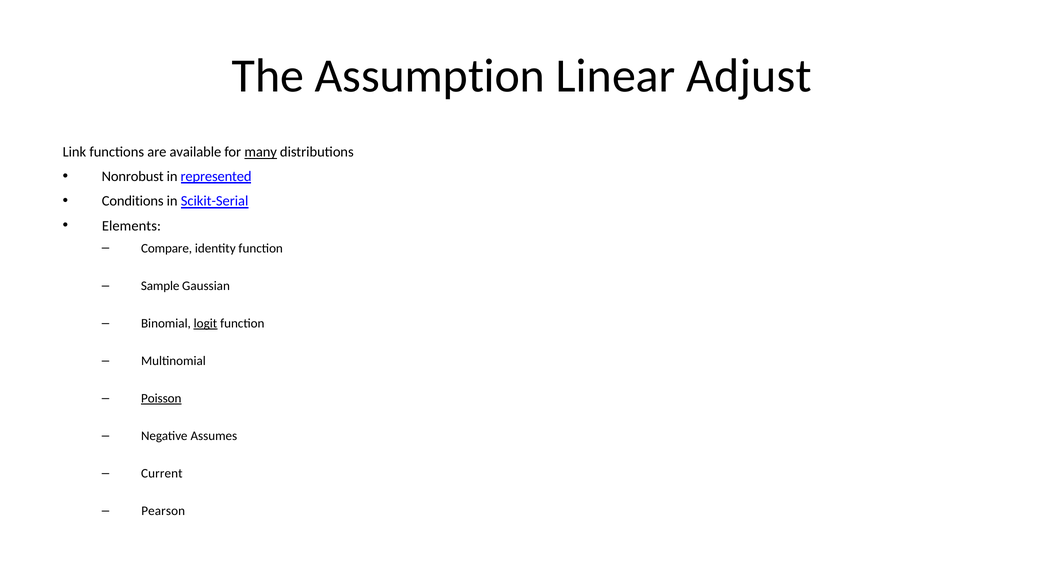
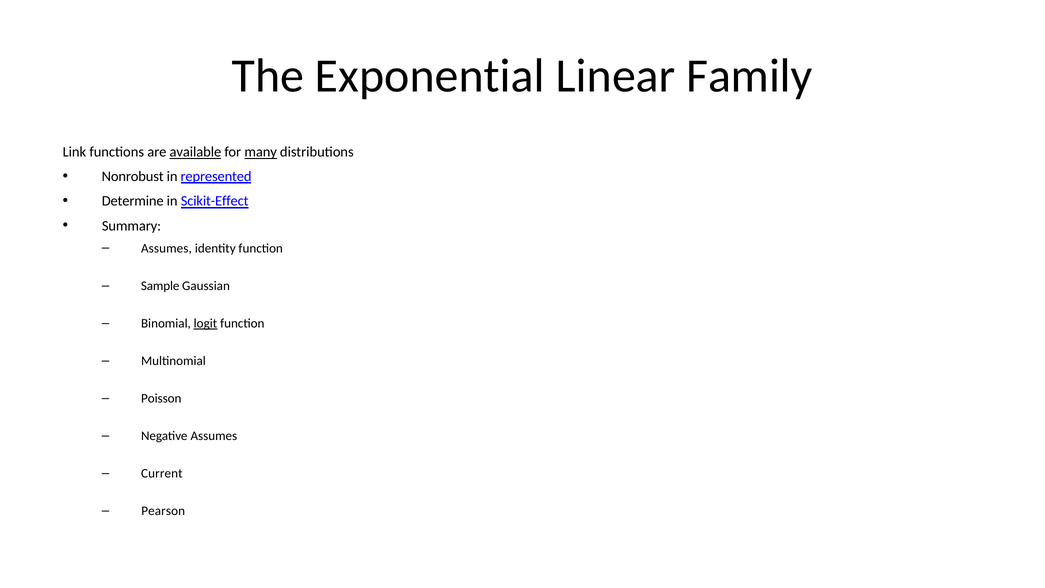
Assumption: Assumption -> Exponential (430, 76)
Adjust: Adjust -> Family (749, 76)
available underline: none -> present (195, 152)
Conditions: Conditions -> Determine (133, 201)
Scikit-Serial: Scikit-Serial -> Scikit-Effect (215, 201)
Elements: Elements -> Summary (131, 226)
Compare: Compare -> Assumes (166, 248)
Poisson underline: present -> none (161, 398)
